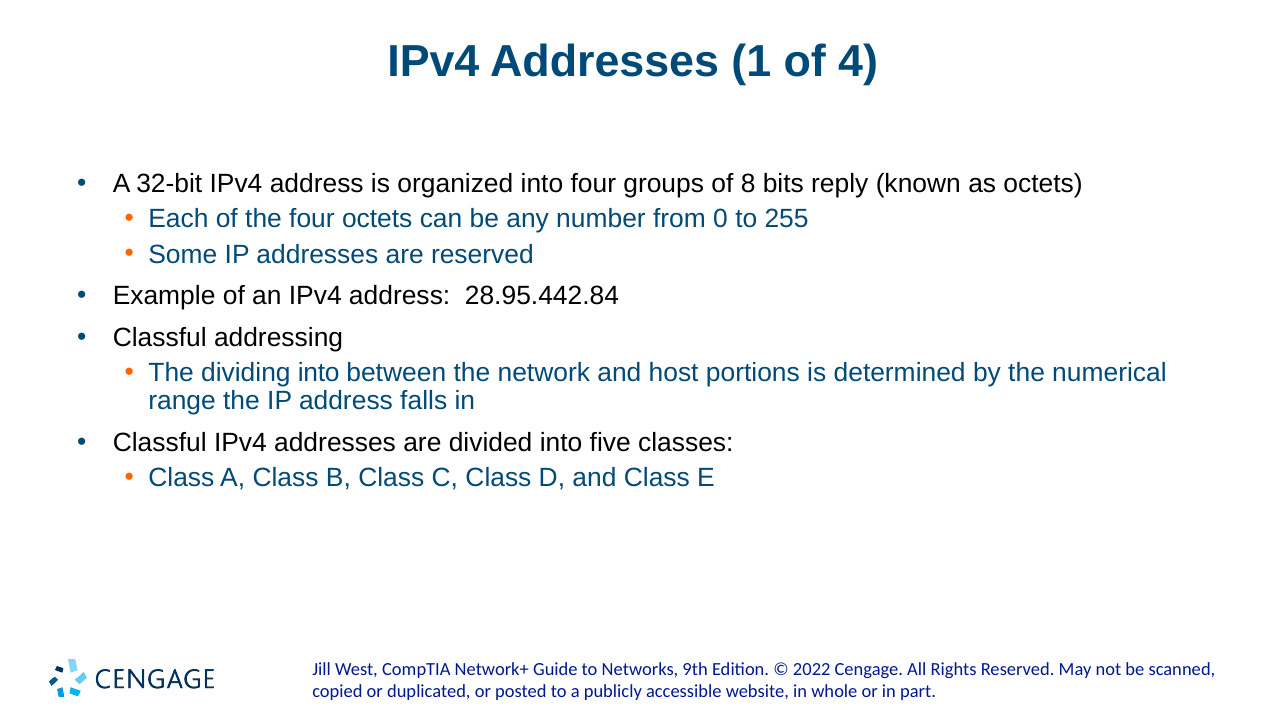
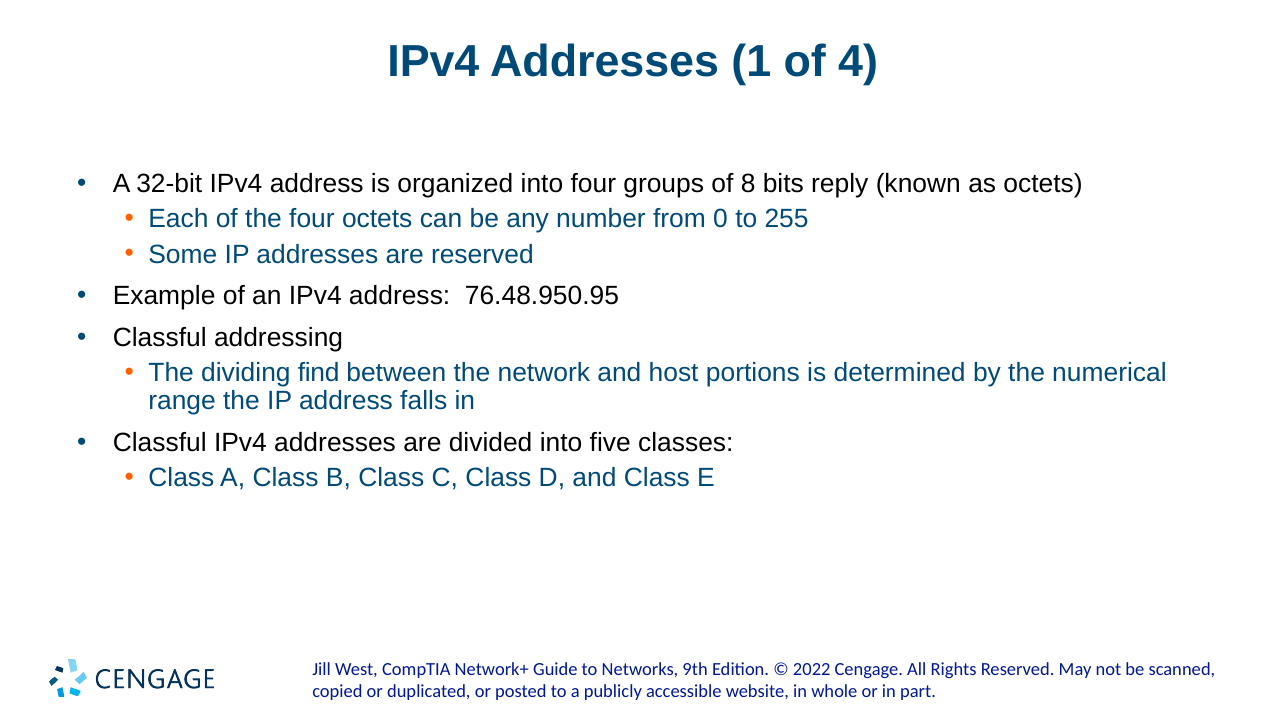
28.95.442.84: 28.95.442.84 -> 76.48.950.95 (542, 296)
dividing into: into -> find (319, 373)
